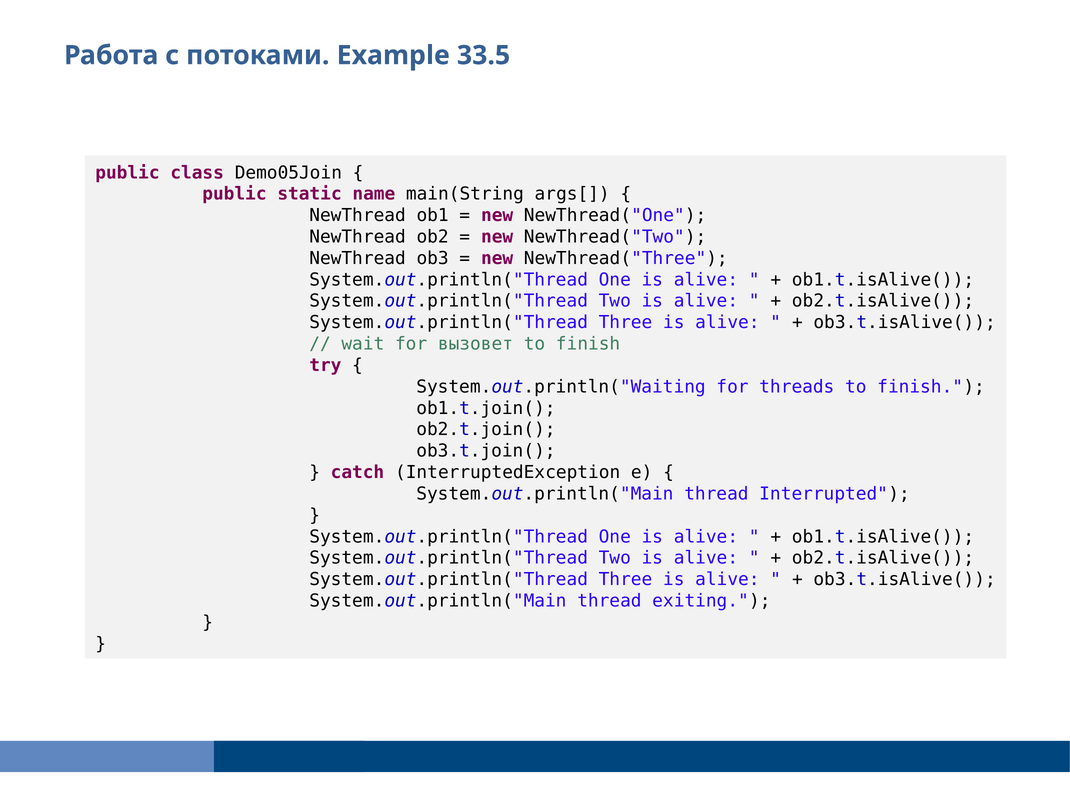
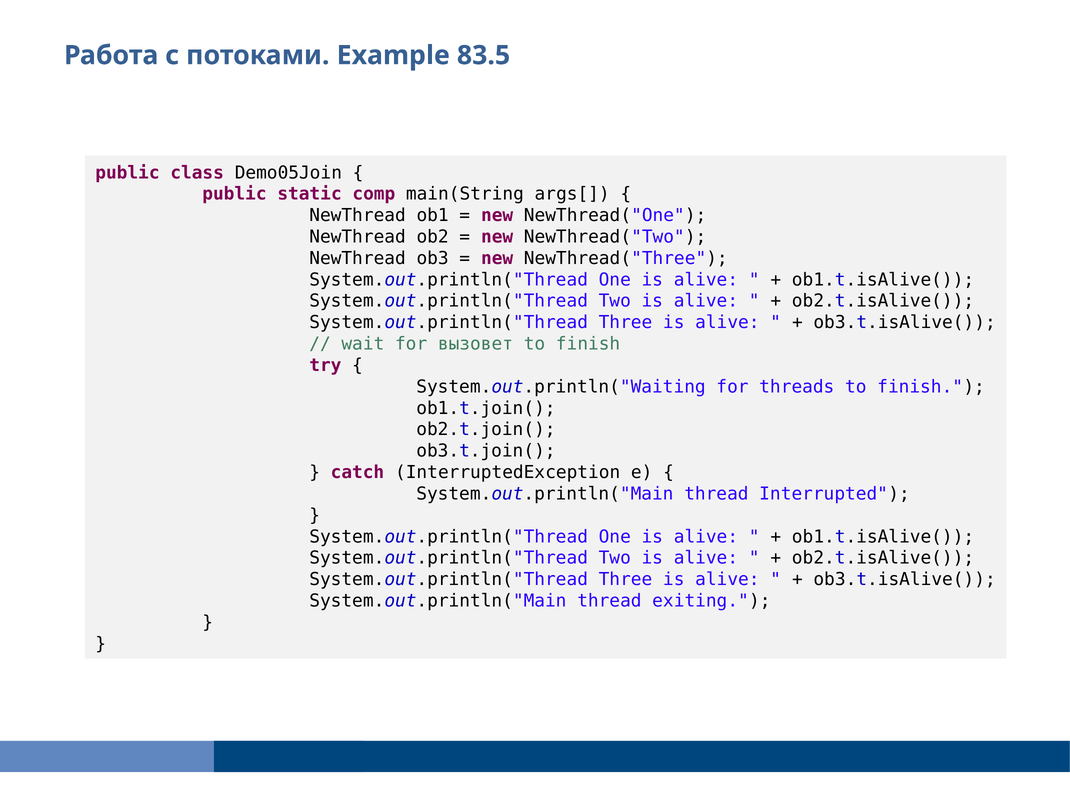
33.5: 33.5 -> 83.5 (484, 55)
name: name -> comp (374, 194)
